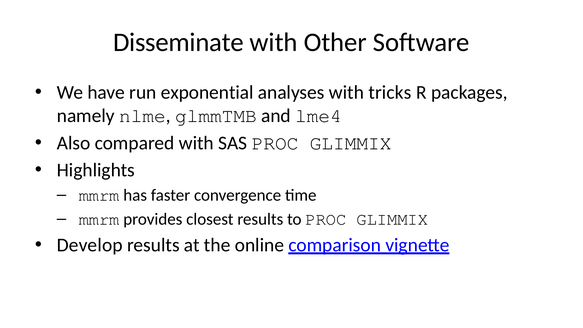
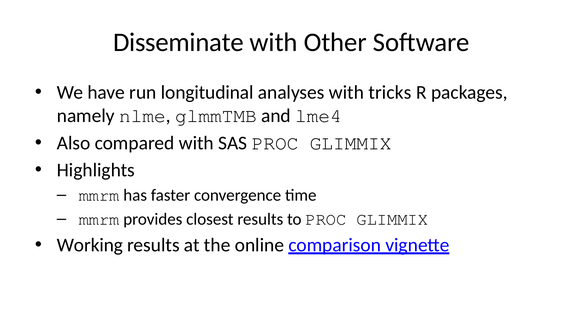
exponential: exponential -> longitudinal (207, 92)
Develop: Develop -> Working (90, 245)
